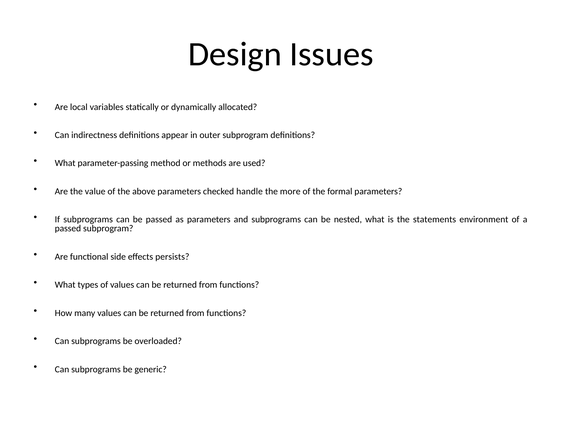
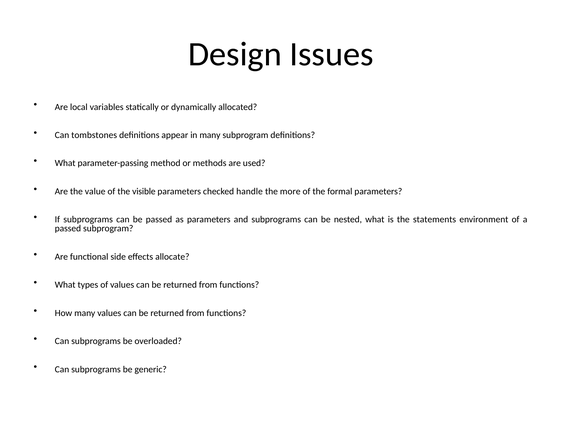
indirectness: indirectness -> tombstones (94, 135)
in outer: outer -> many (210, 135)
above: above -> visible (144, 192)
persists: persists -> allocate (172, 257)
